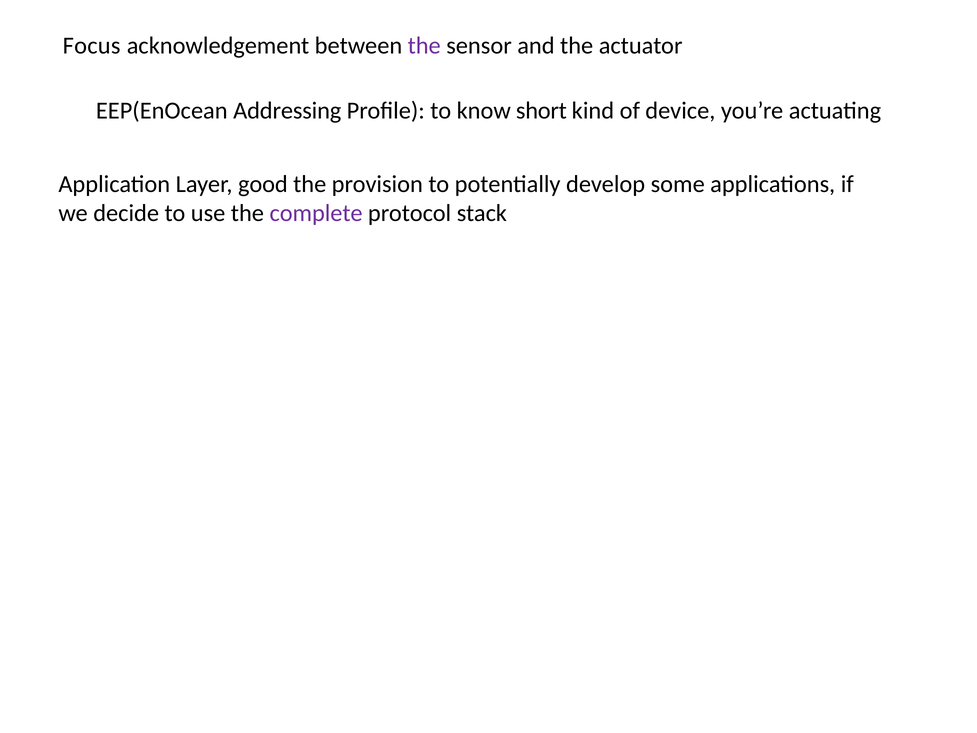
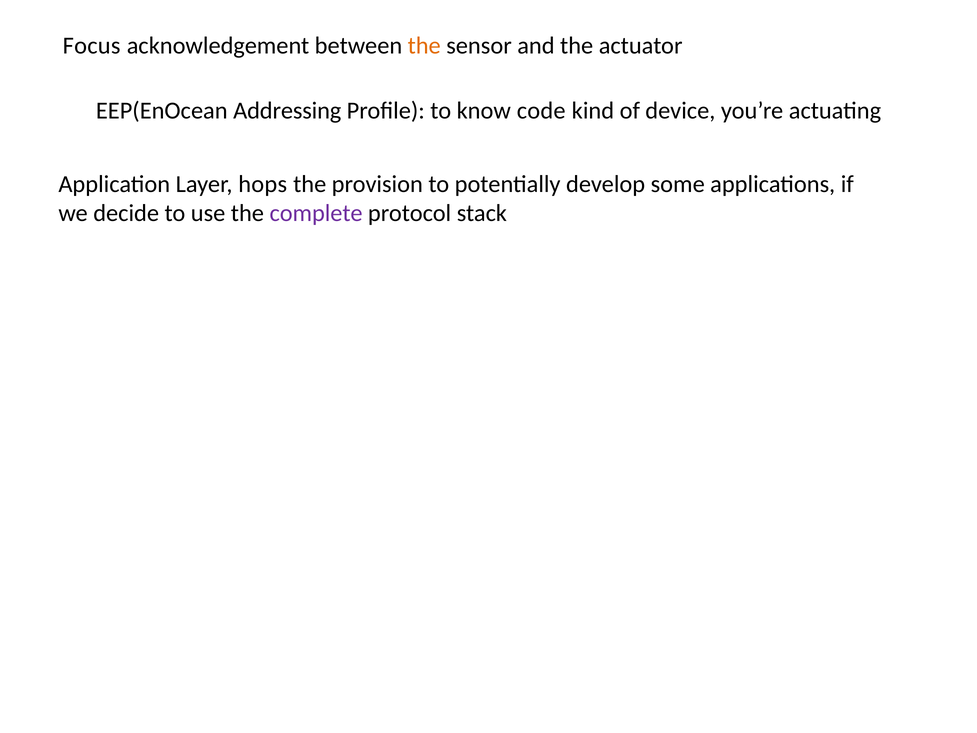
the colour: purple -> orange (424, 46)
short: short -> code (541, 111)
good: good -> hops (263, 184)
